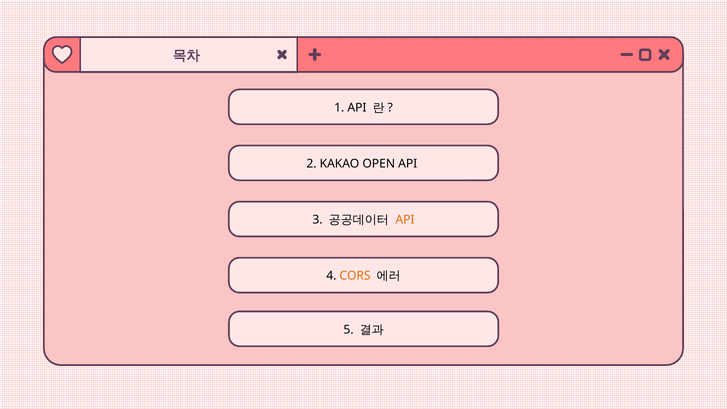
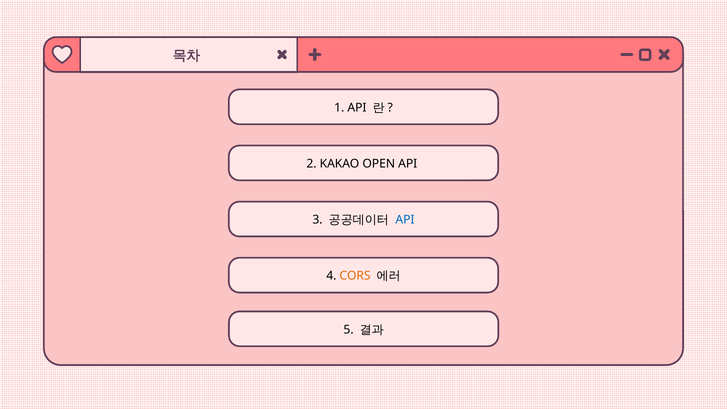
API colour: orange -> blue (405, 220)
